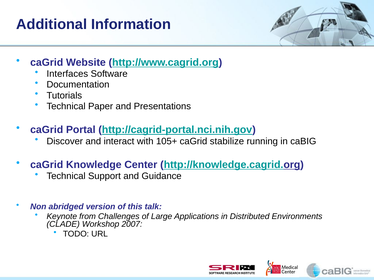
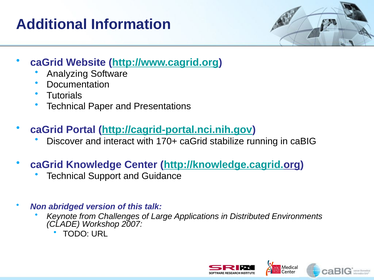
Interfaces: Interfaces -> Analyzing (67, 74)
105+: 105+ -> 170+ (167, 141)
